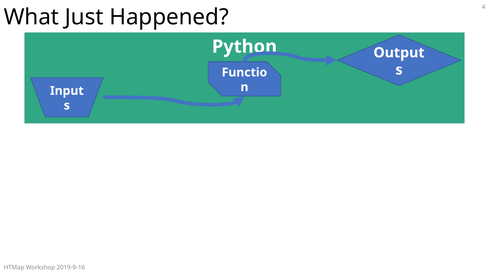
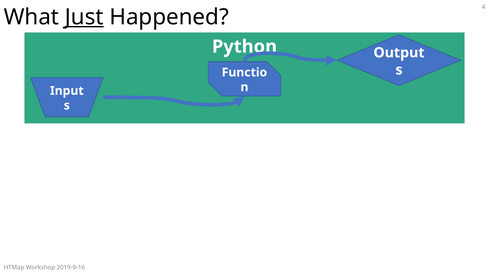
Just underline: none -> present (84, 17)
